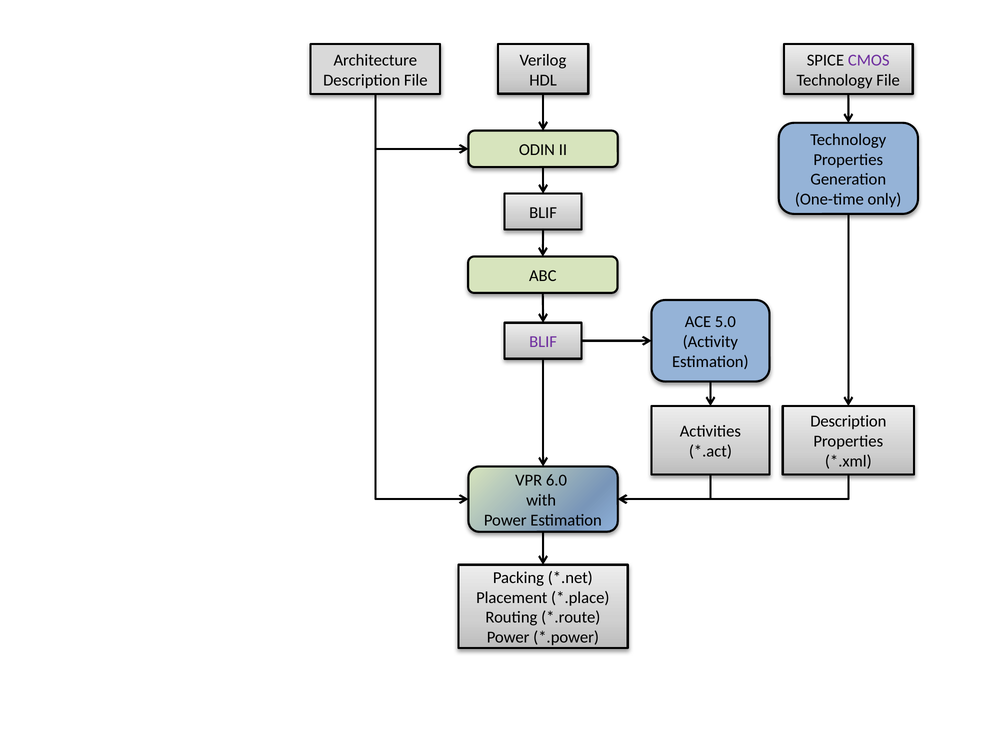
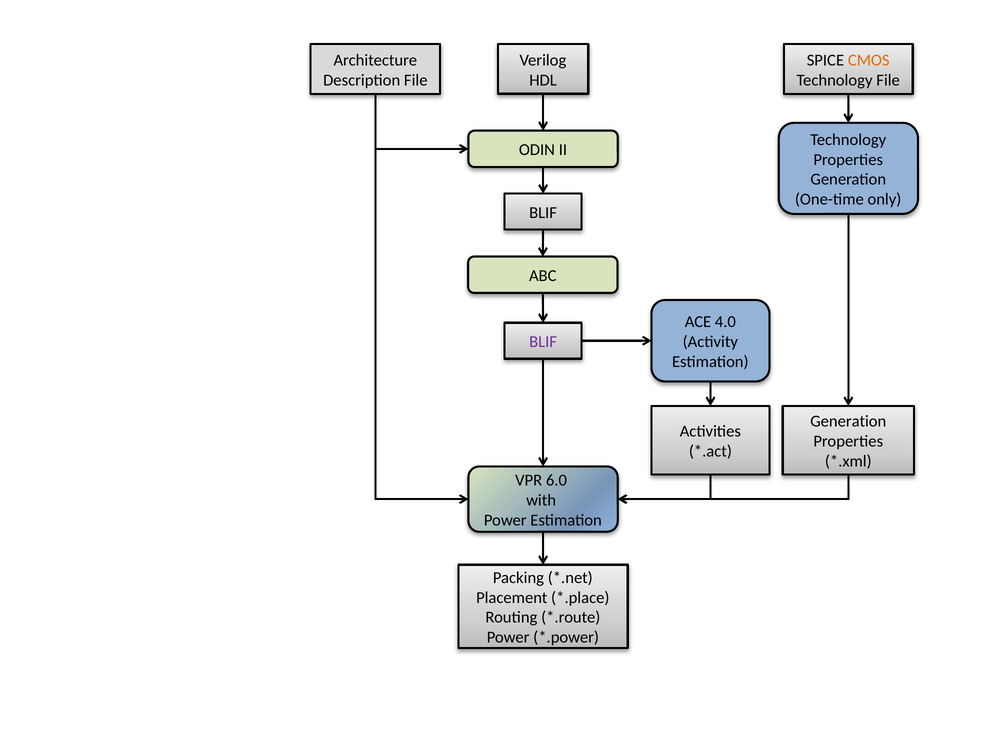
CMOS colour: purple -> orange (869, 60)
5.0: 5.0 -> 4.0 (725, 322)
Description: Description -> Generation (848, 422)
